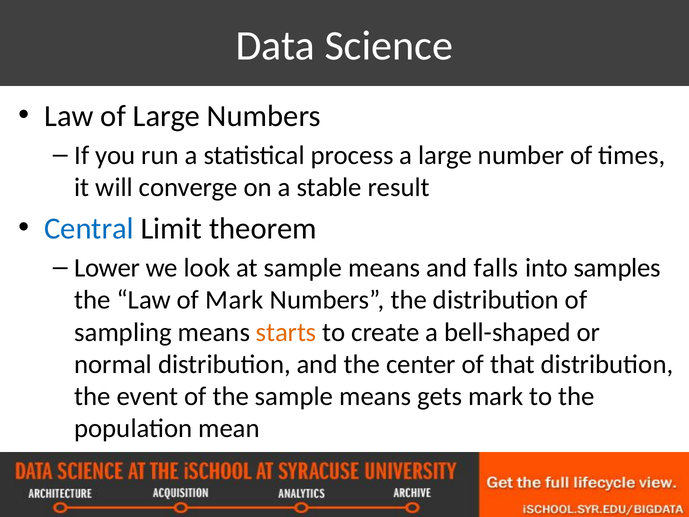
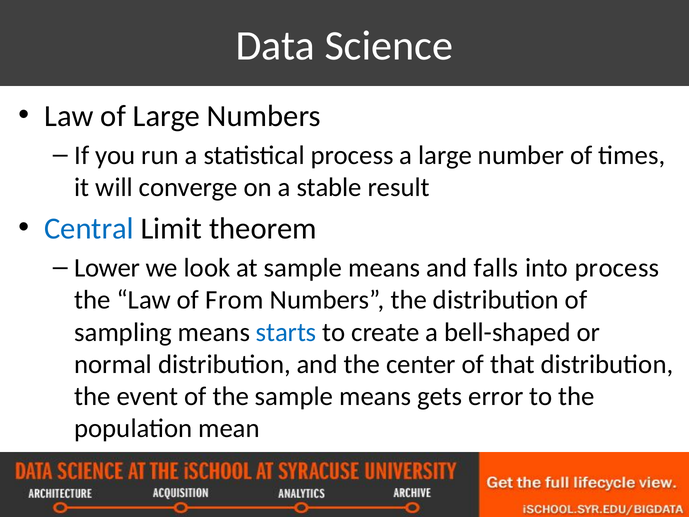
into samples: samples -> process (617, 268)
of Mark: Mark -> From (234, 300)
starts colour: orange -> blue (286, 332)
gets mark: mark -> error (496, 396)
